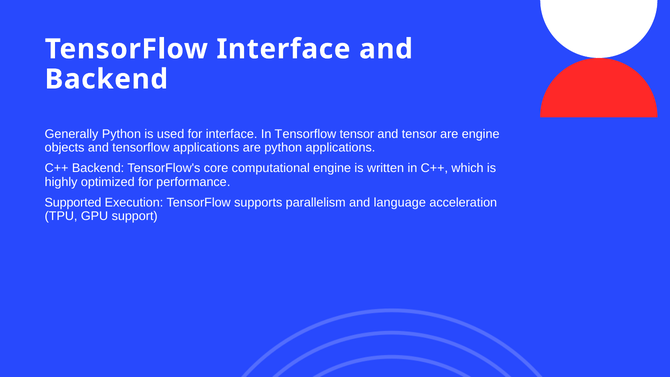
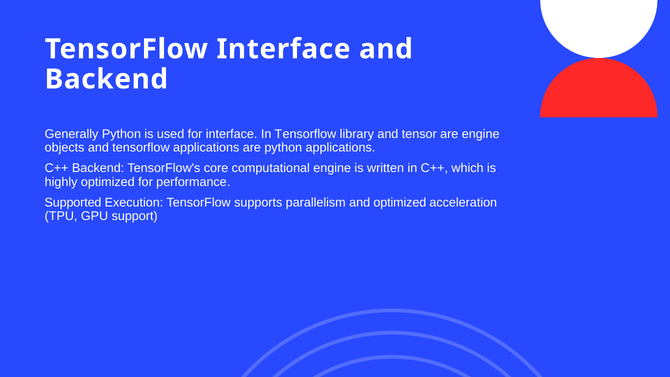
Tensorflow tensor: tensor -> library (357, 134)
and language: language -> optimized (400, 202)
